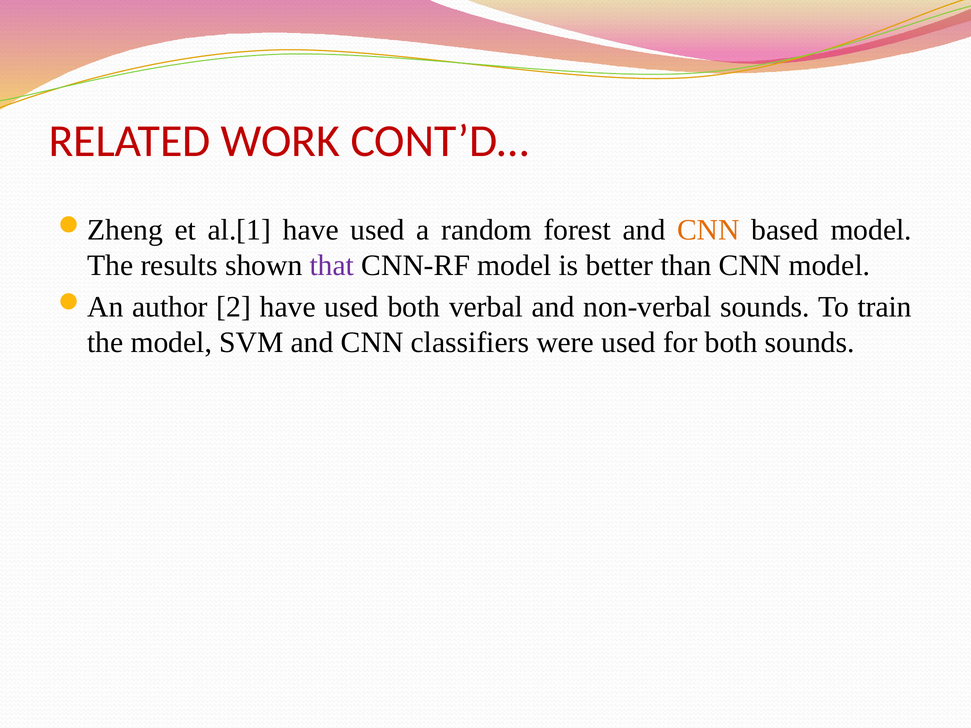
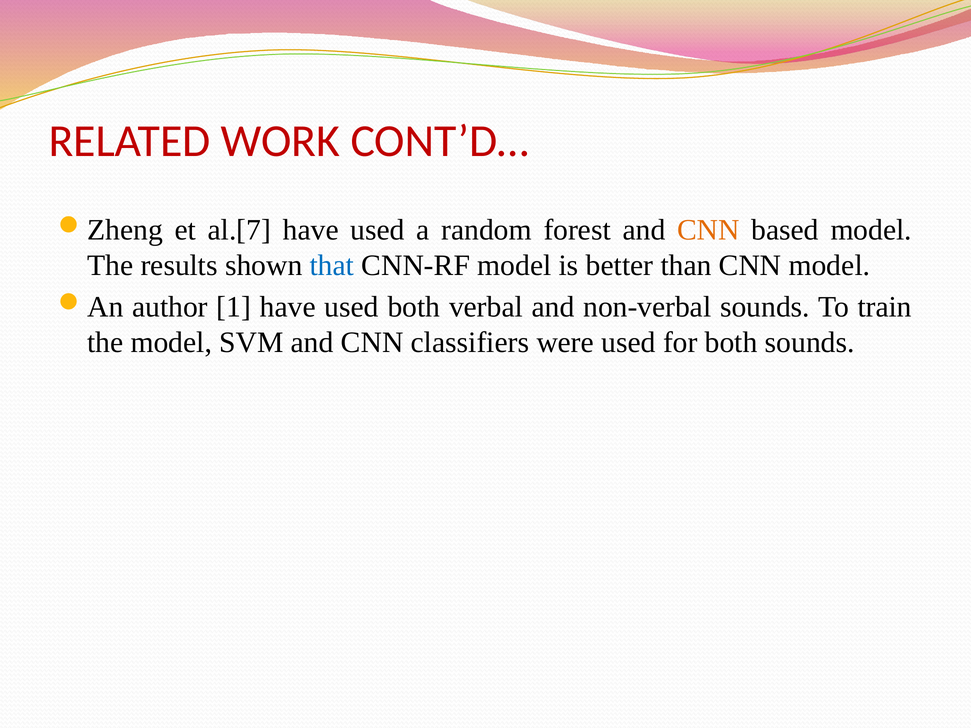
al.[1: al.[1 -> al.[7 (239, 230)
that colour: purple -> blue (332, 266)
2: 2 -> 1 (234, 307)
